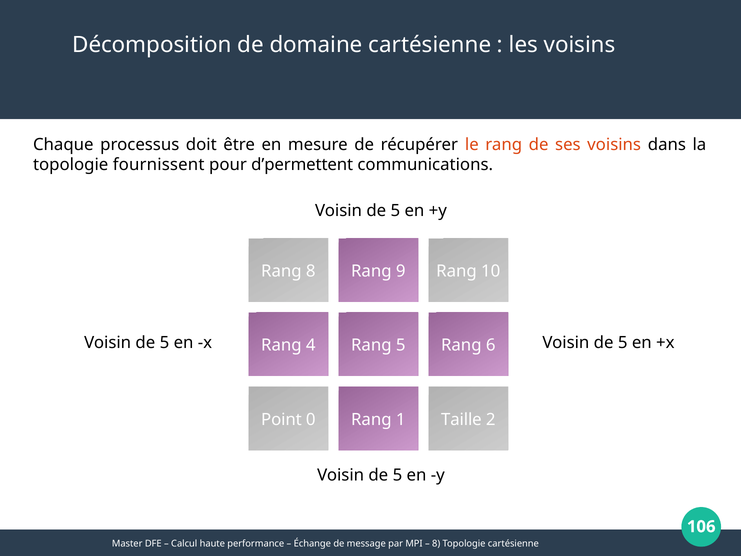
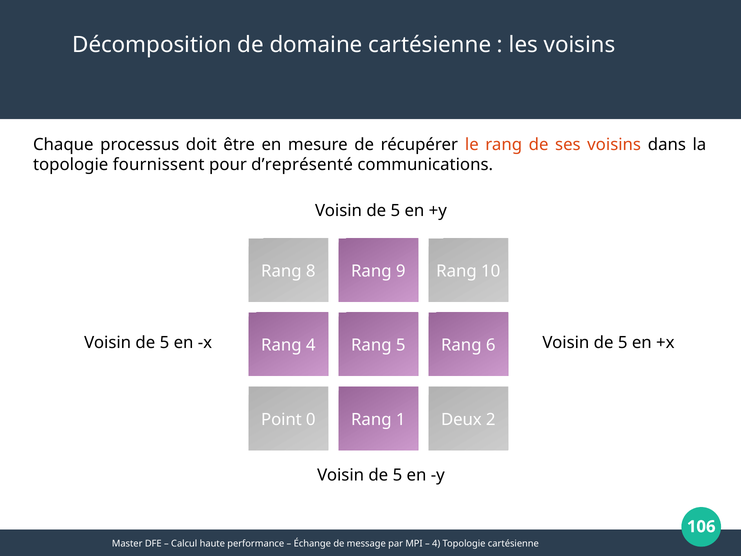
d’permettent: d’permettent -> d’représenté (302, 165)
Taille: Taille -> Deux (461, 419)
8: 8 -> 4 (436, 543)
